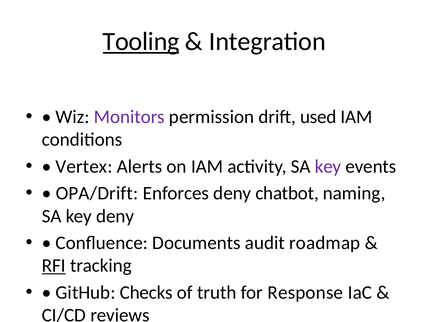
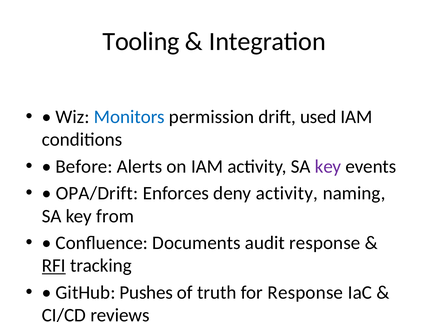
Tooling underline: present -> none (141, 42)
Monitors colour: purple -> blue (129, 117)
Vertex: Vertex -> Before (84, 166)
deny chatbot: chatbot -> activity (287, 193)
key deny: deny -> from (115, 216)
audit roadmap: roadmap -> response (325, 243)
Checks: Checks -> Pushes (146, 292)
